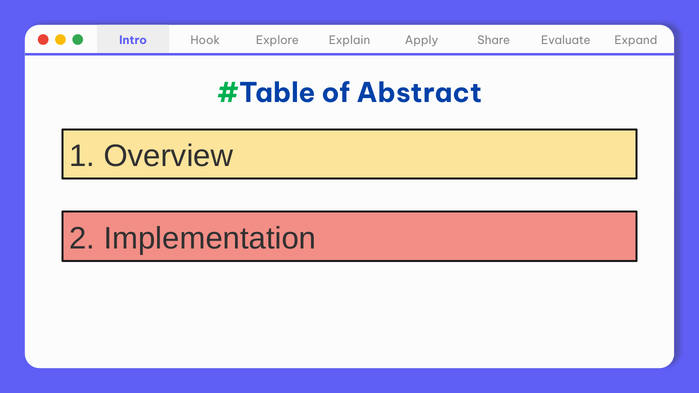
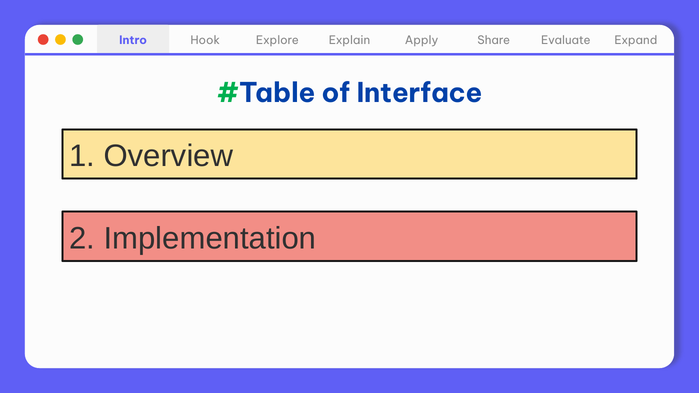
Abstract: Abstract -> Interface (420, 93)
